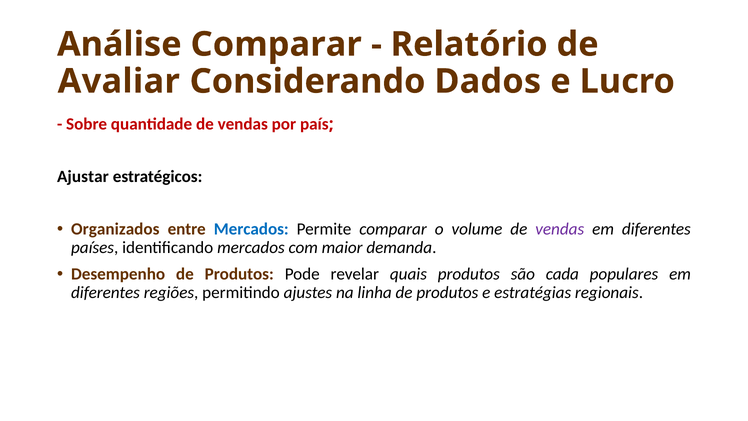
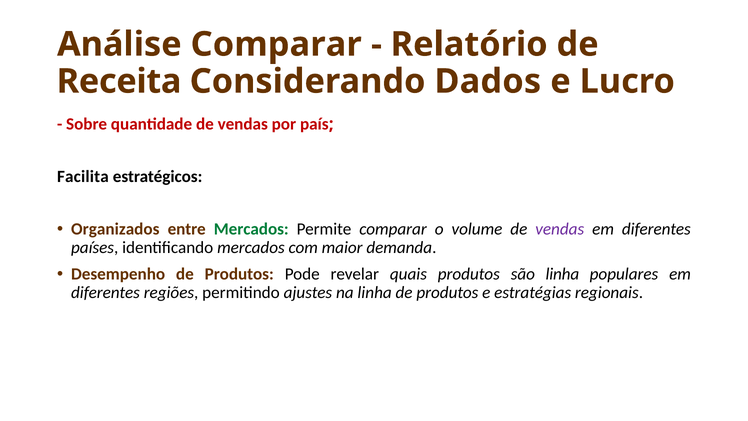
Avaliar: Avaliar -> Receita (119, 81)
Ajustar: Ajustar -> Facilita (83, 177)
Mercados colour: blue -> green (251, 229)
são cada: cada -> linha (562, 274)
